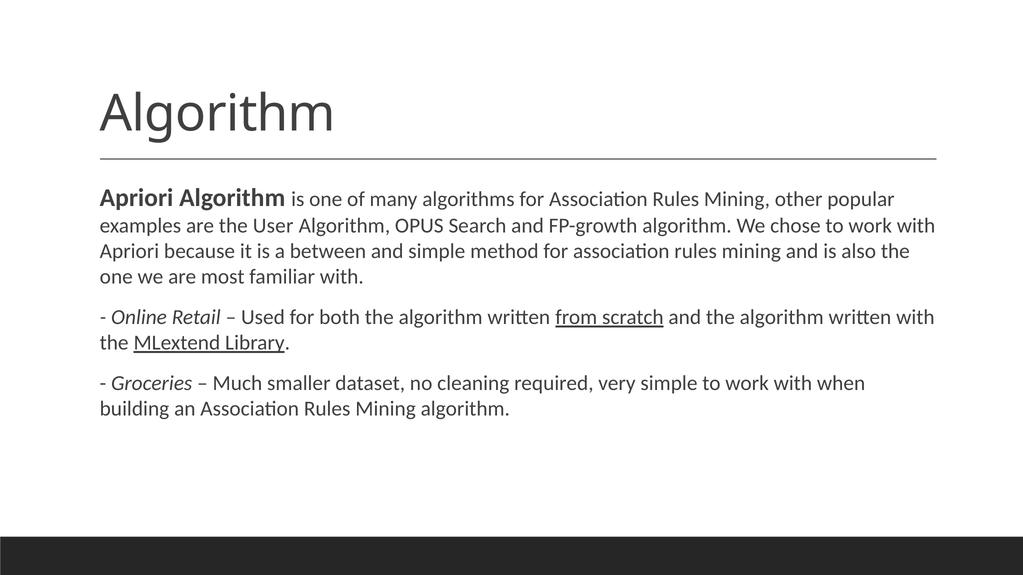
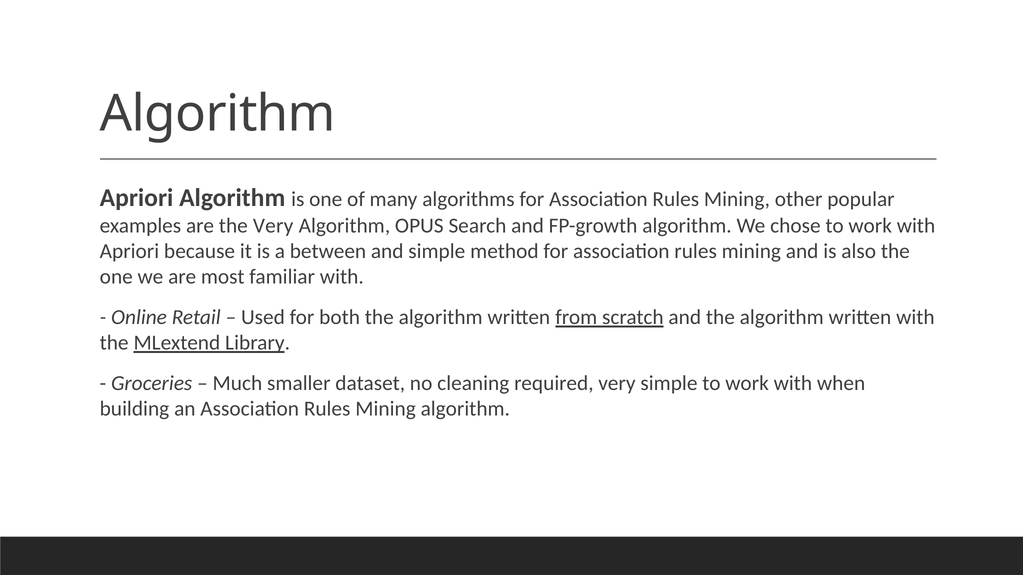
the User: User -> Very (273, 226)
